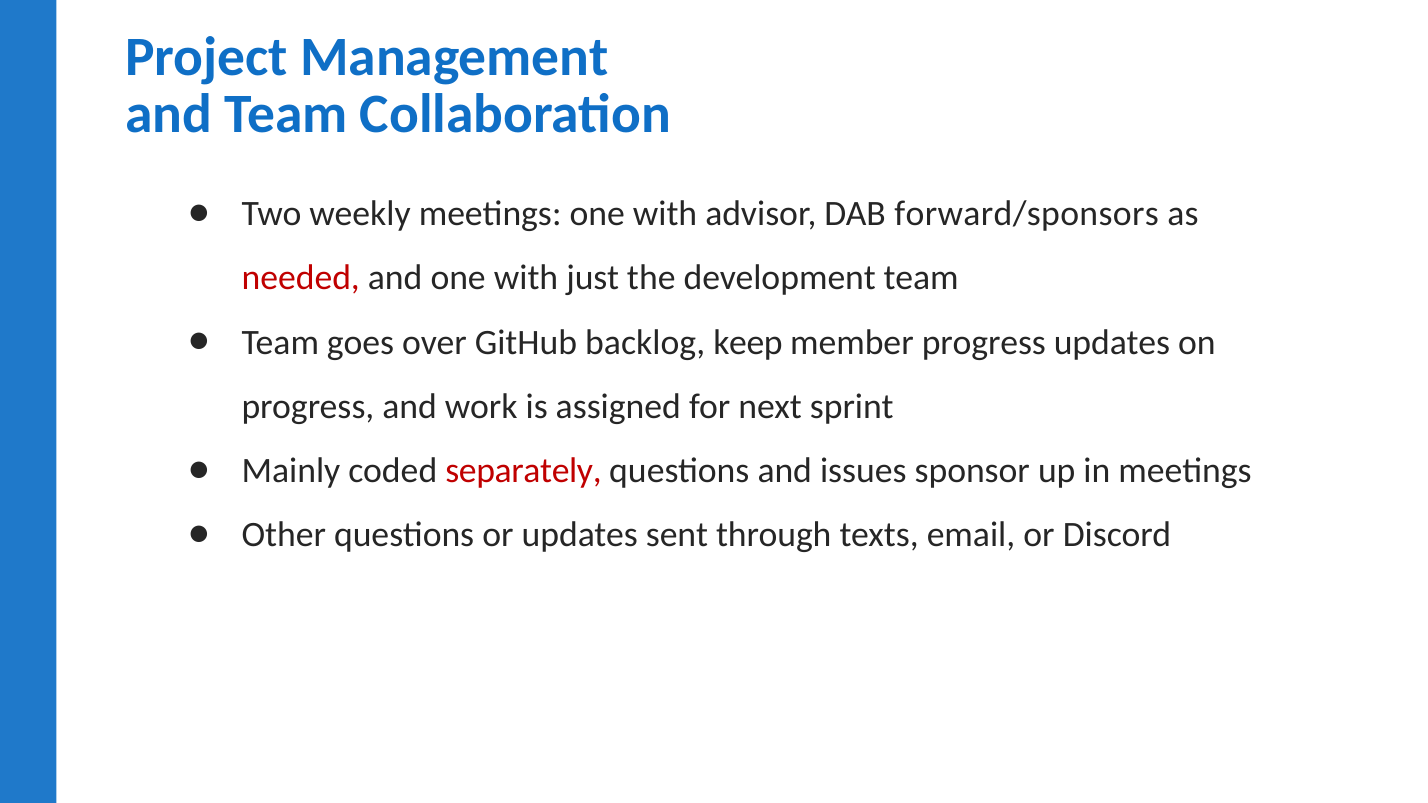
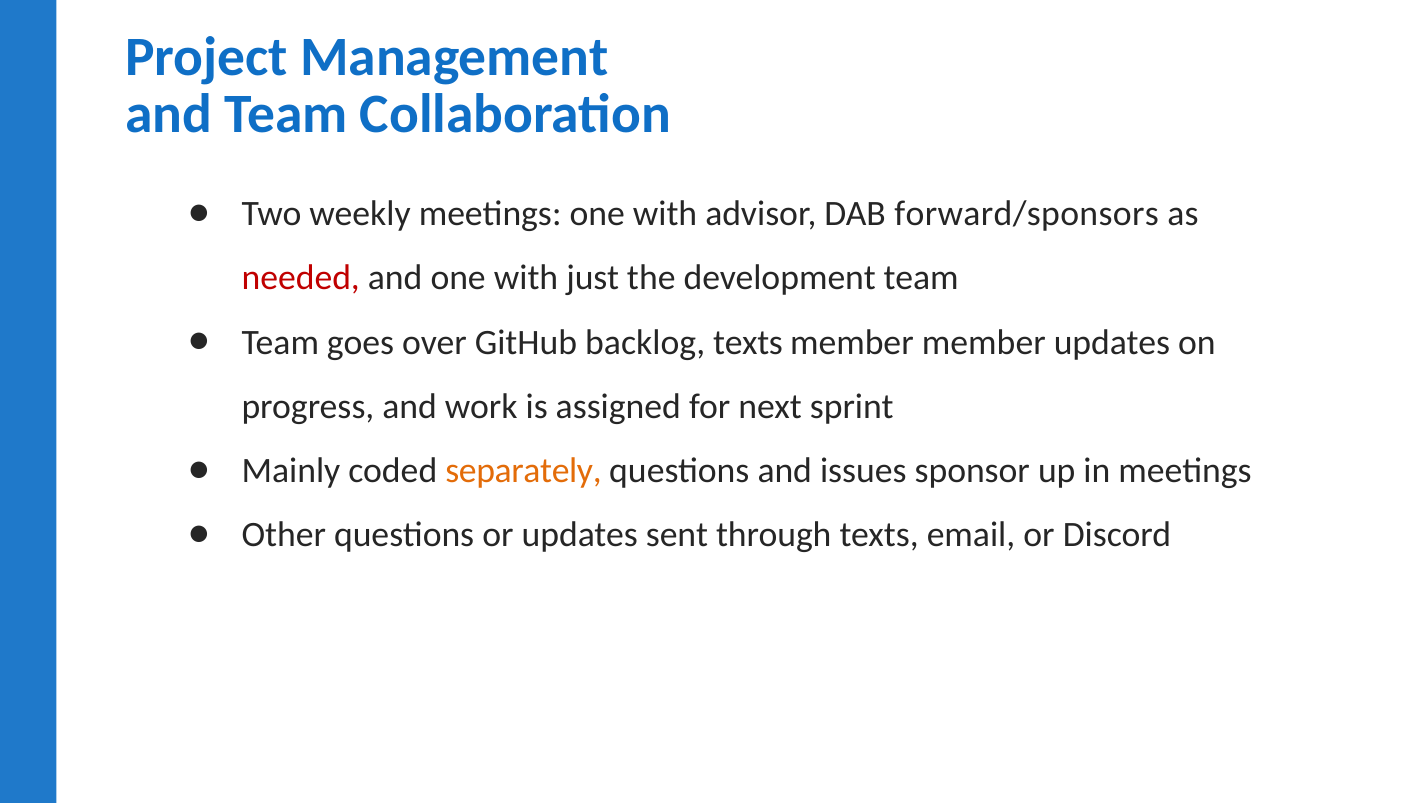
backlog keep: keep -> texts (748, 342)
member progress: progress -> member (984, 342)
separately colour: red -> orange (523, 471)
